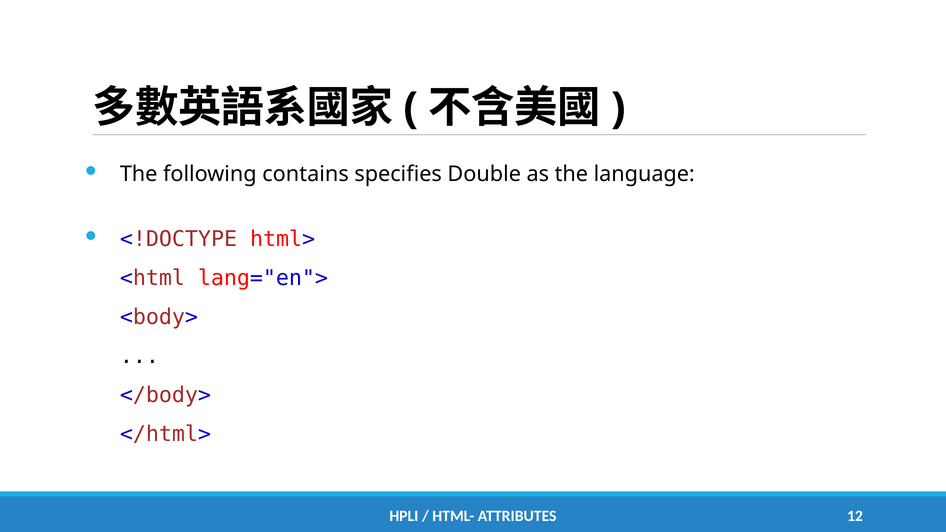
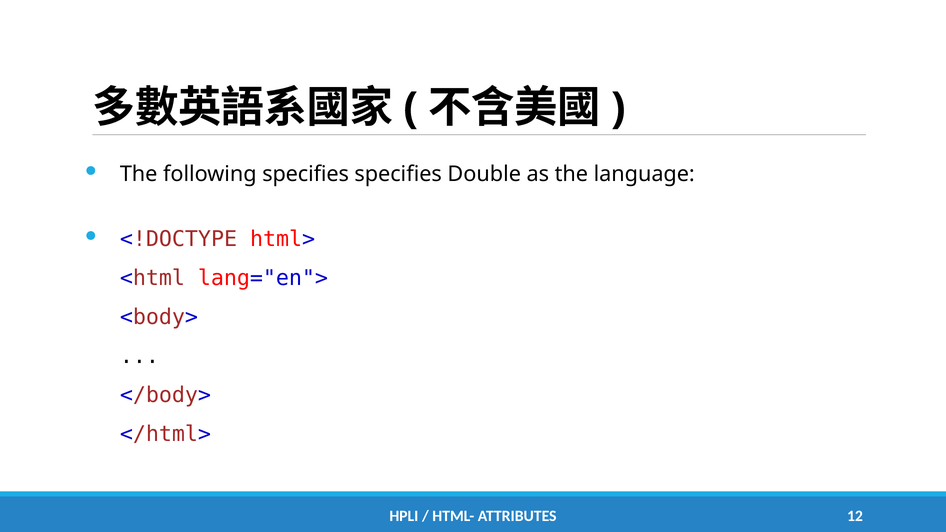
following contains: contains -> specifies (306, 174)
